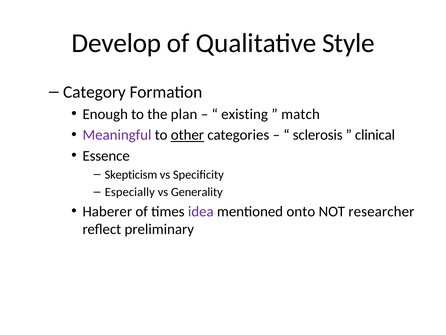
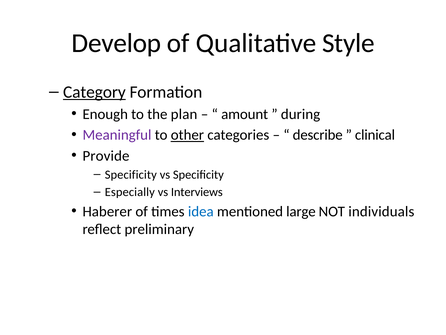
Category underline: none -> present (94, 92)
existing: existing -> amount (245, 114)
match: match -> during (301, 114)
sclerosis: sclerosis -> describe (318, 135)
Essence: Essence -> Provide (106, 156)
Skepticism: Skepticism -> Specificity (131, 174)
Generality: Generality -> Interviews (197, 192)
idea colour: purple -> blue (201, 211)
onto: onto -> large (301, 211)
researcher: researcher -> individuals (381, 211)
